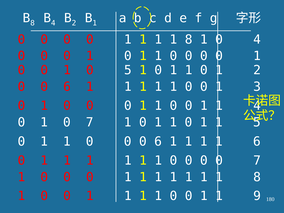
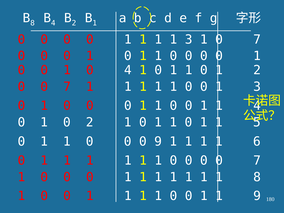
8: 8 -> 3 (189, 39)
1 0 4: 4 -> 7 (257, 39)
0 5: 5 -> 4 (128, 70)
6: 6 -> 7 (67, 87)
1 0 7: 7 -> 2 (90, 122)
0 0 0 6: 6 -> 9 (158, 142)
